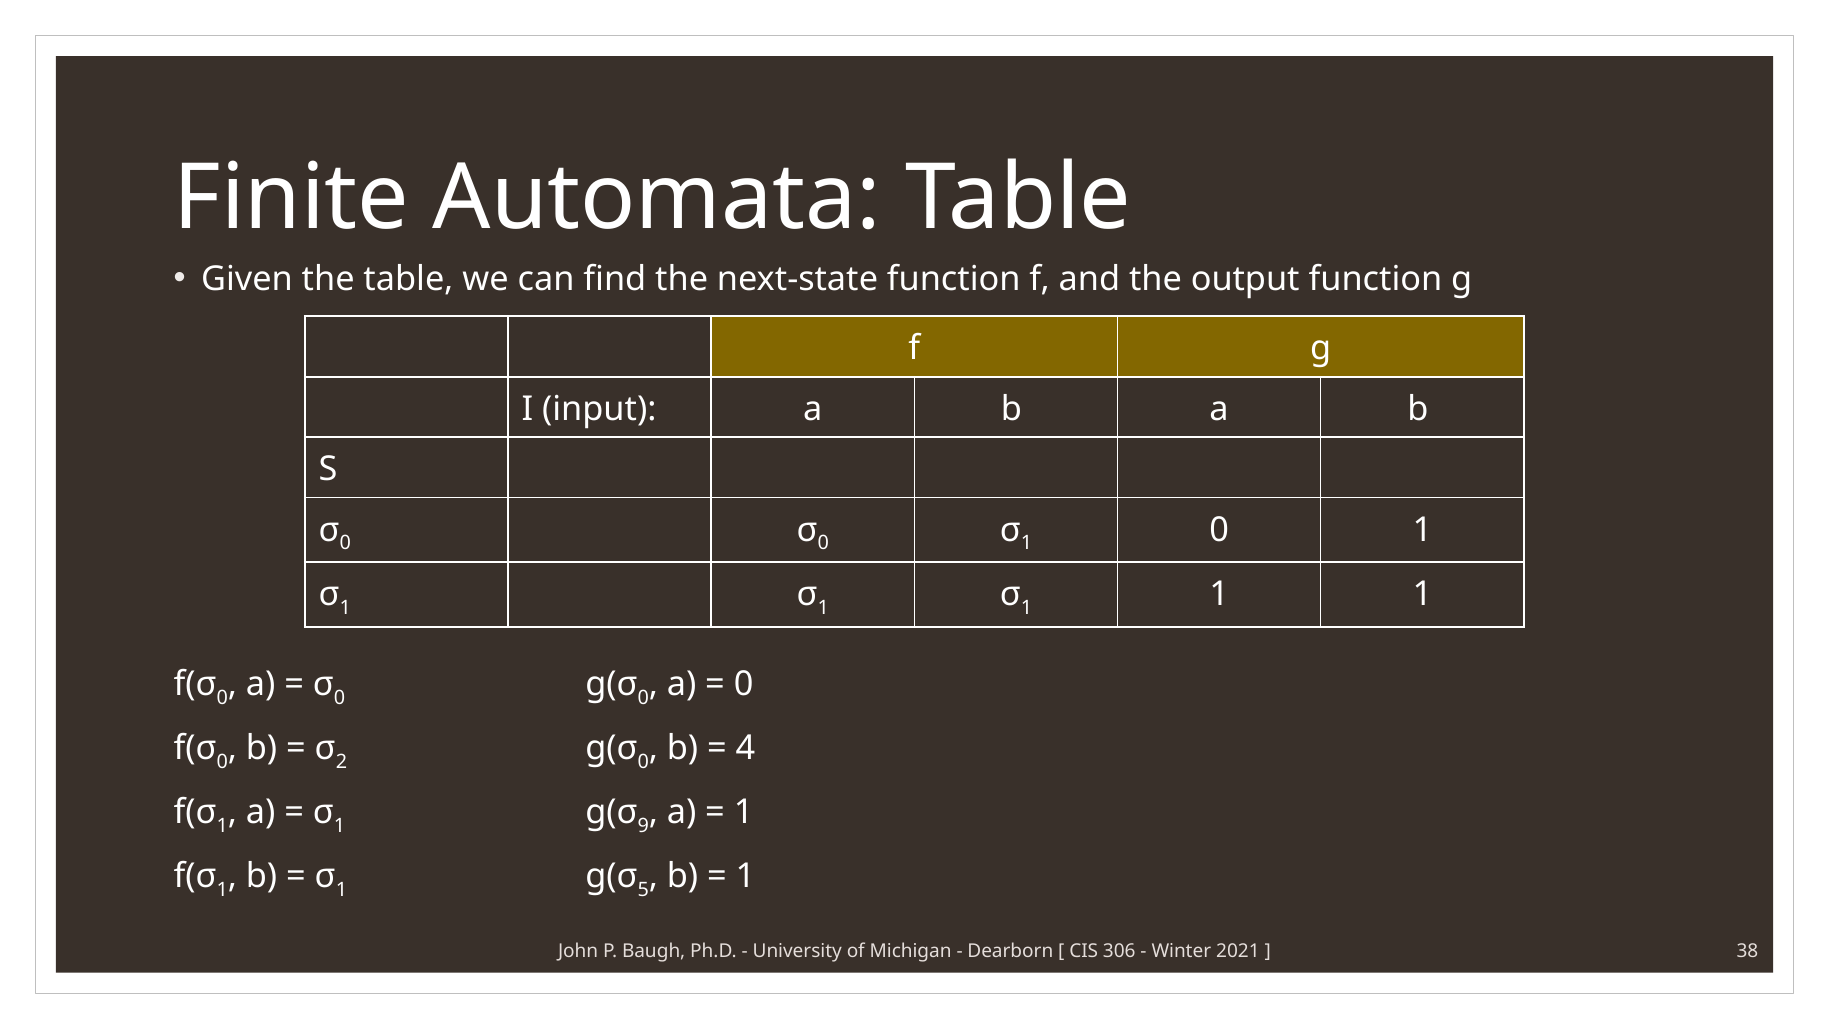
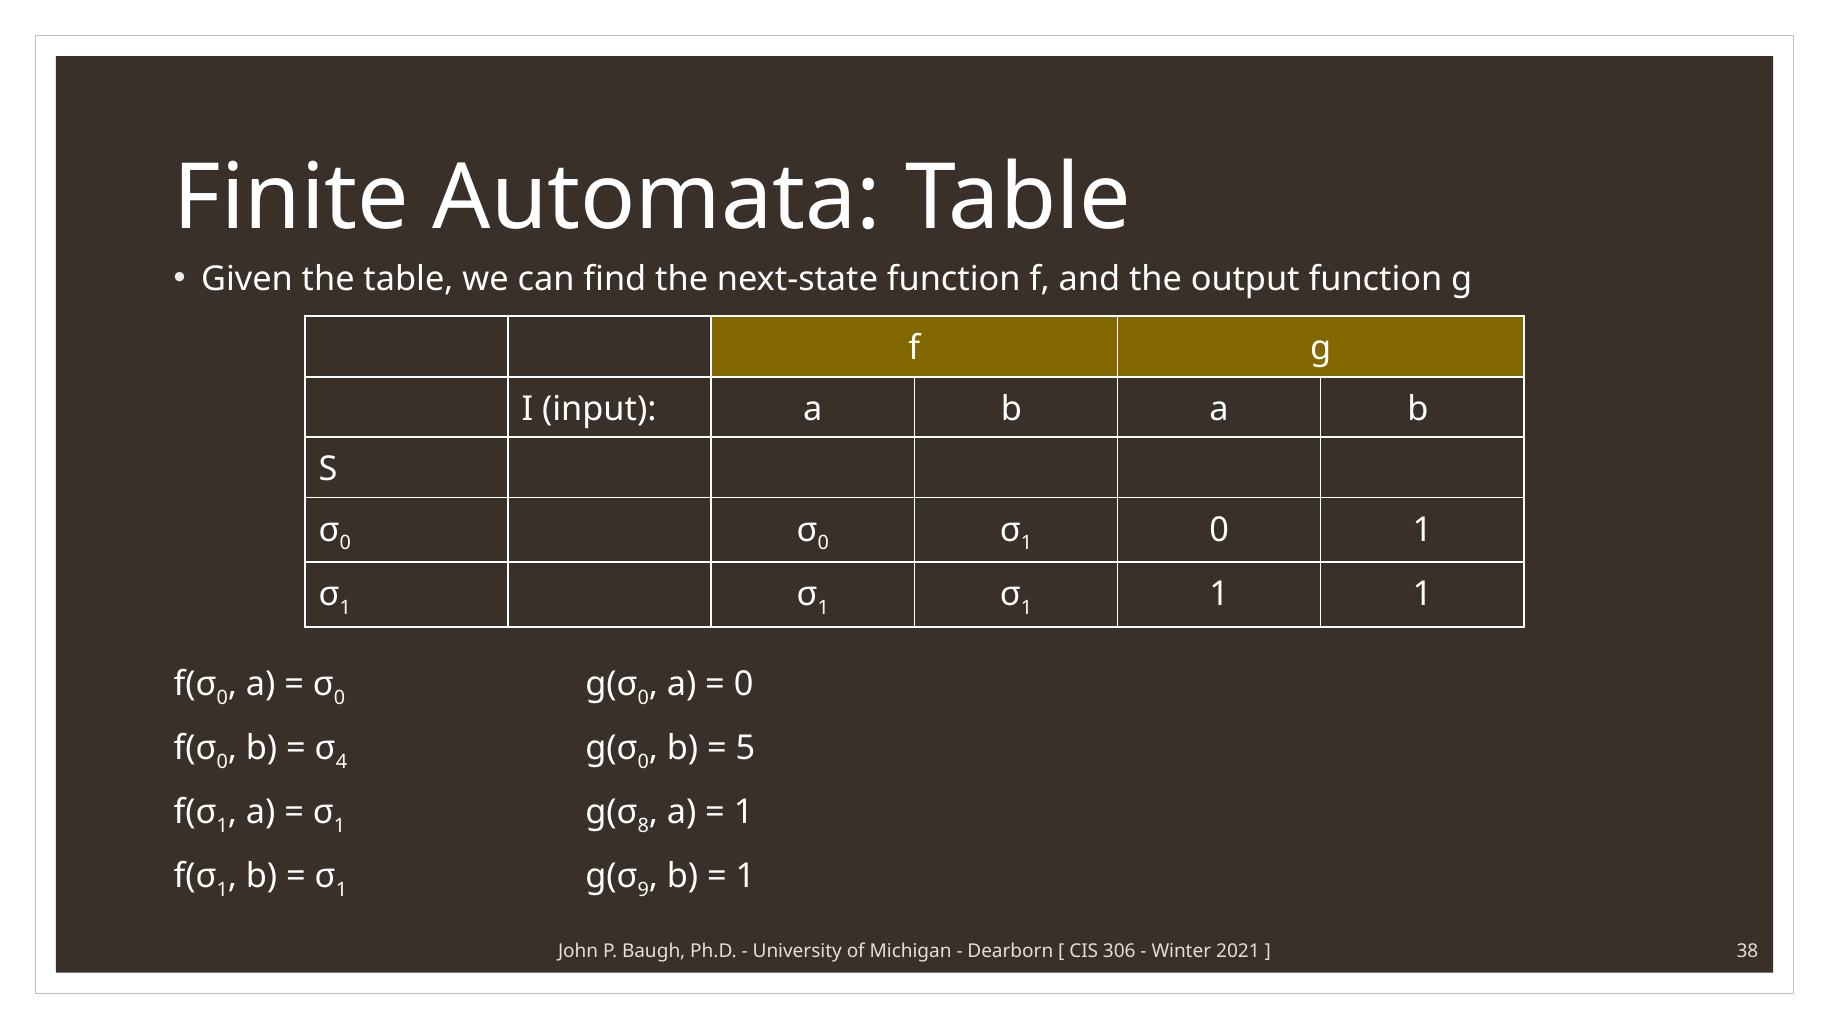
2: 2 -> 4 (341, 761)
4: 4 -> 5 (745, 748)
9: 9 -> 8 (643, 825)
5: 5 -> 9 (643, 889)
